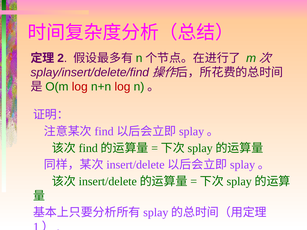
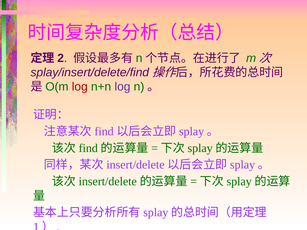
log colour: red -> purple (122, 87)
